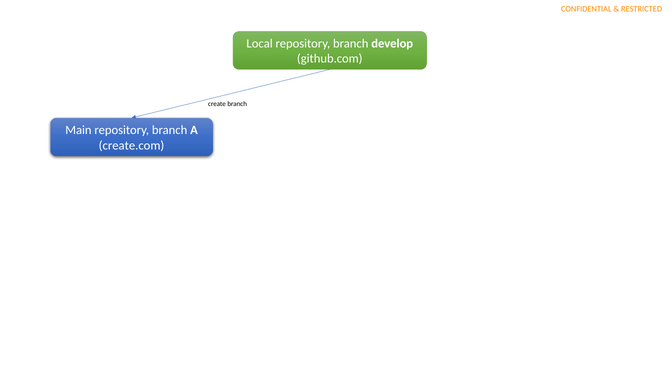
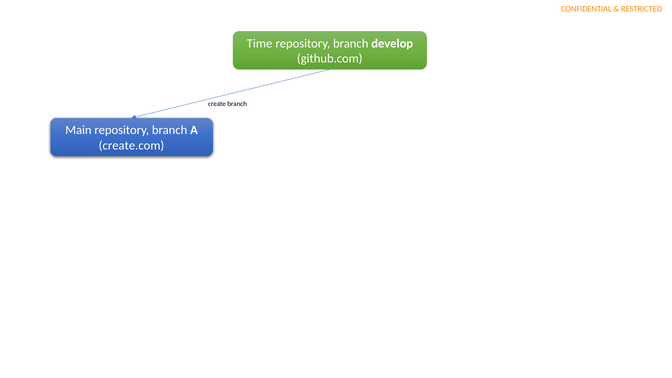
Local: Local -> Time (260, 44)
